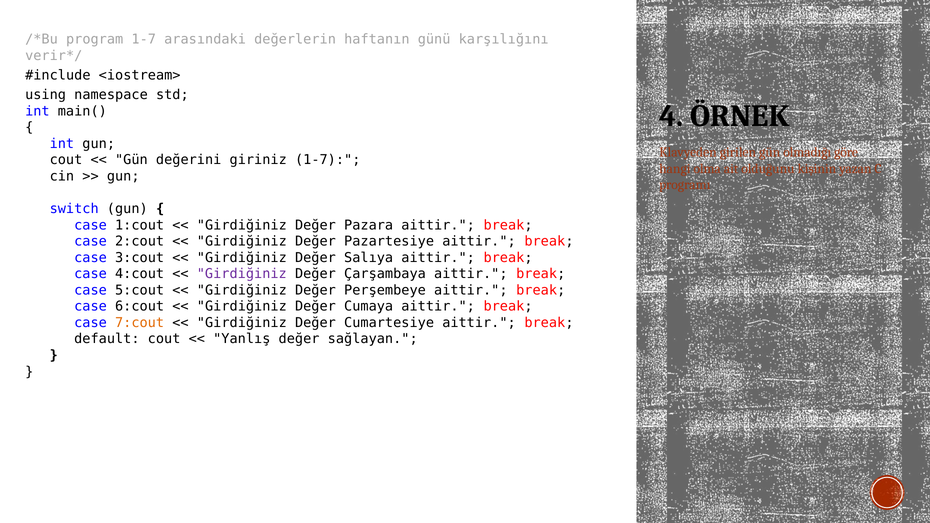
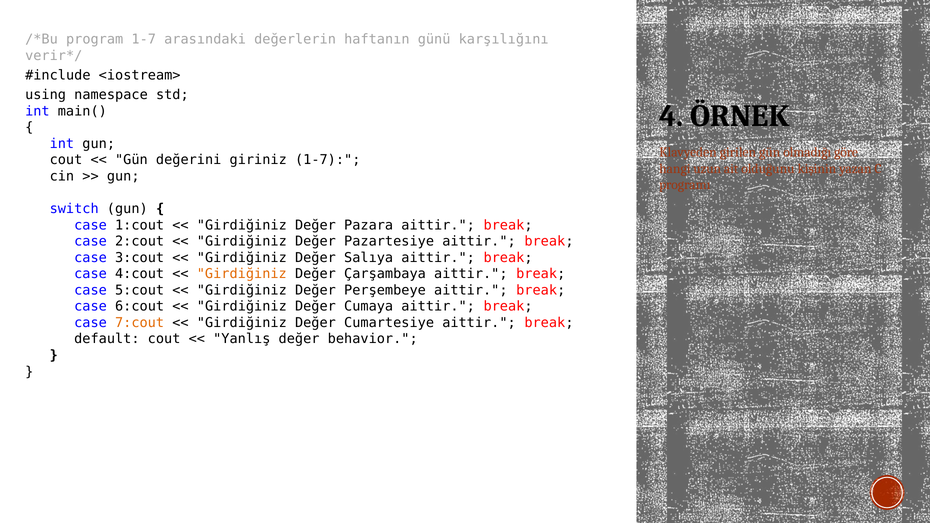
olma: olma -> uzun (707, 169)
Girdiğiniz colour: purple -> orange (242, 274)
sağlayan: sağlayan -> behavior (373, 339)
